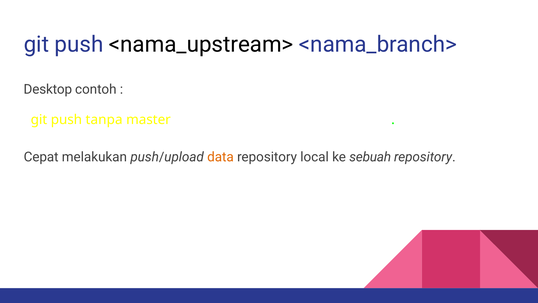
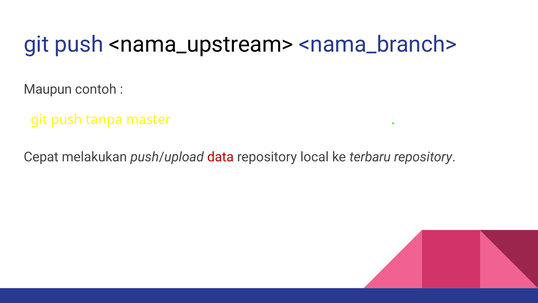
Desktop: Desktop -> Maupun (48, 89)
data colour: orange -> red (220, 157)
sebuah: sebuah -> terbaru (370, 157)
